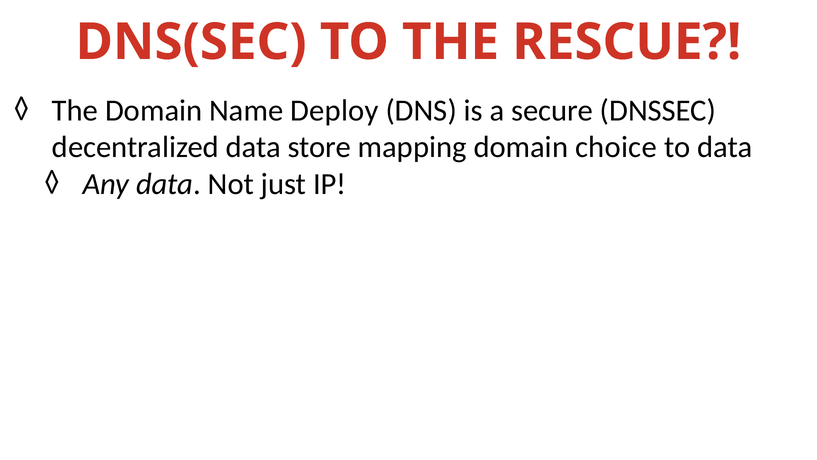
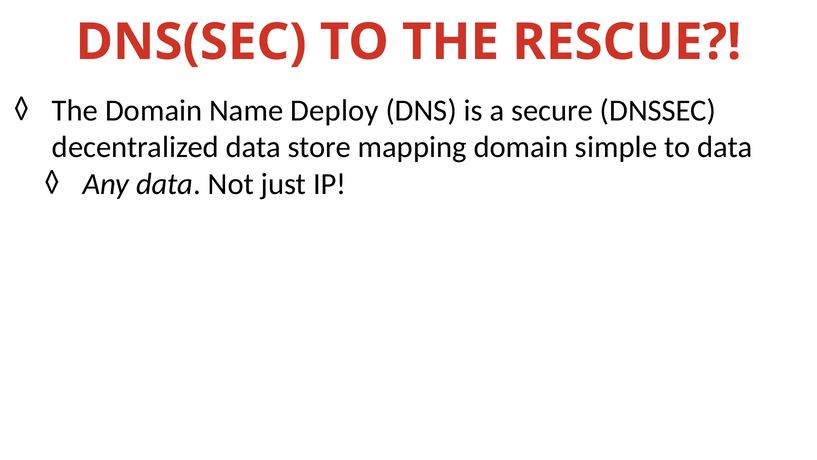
choice: choice -> simple (616, 147)
